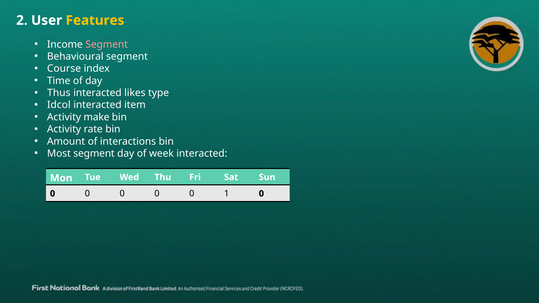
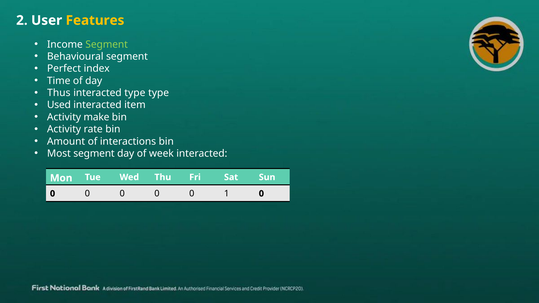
Segment colour: pink -> light green (107, 44)
Course: Course -> Perfect (64, 69)
interacted likes: likes -> type (135, 93)
Idcol: Idcol -> Used (59, 105)
